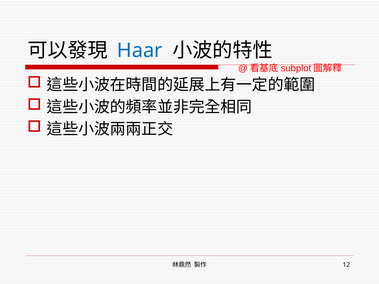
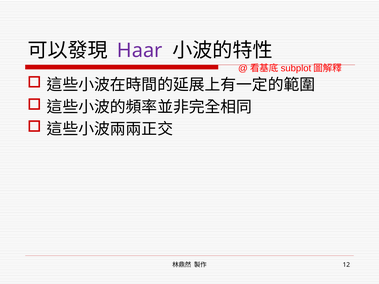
Haar colour: blue -> purple (140, 51)
